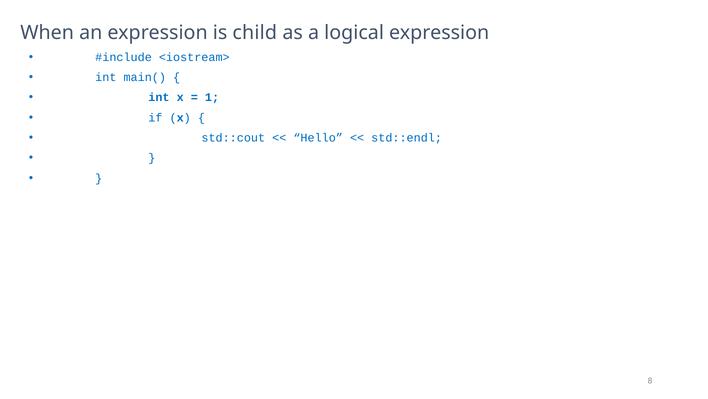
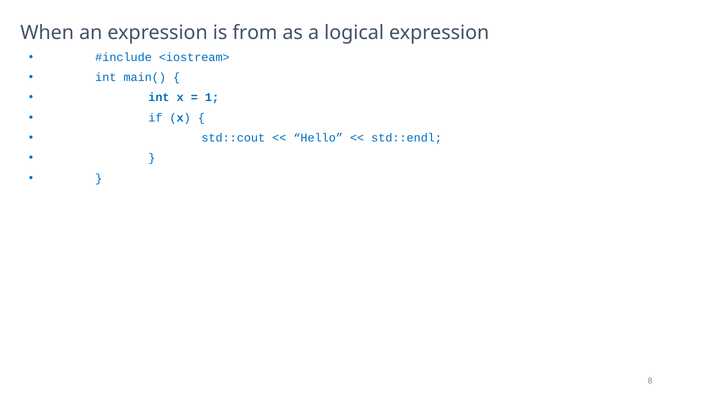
child: child -> from (255, 33)
